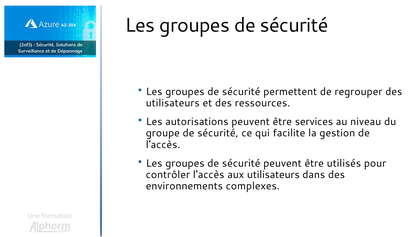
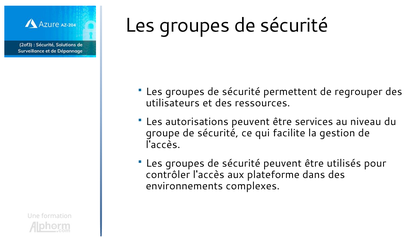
aux utilisateurs: utilisateurs -> plateforme (273, 174)
